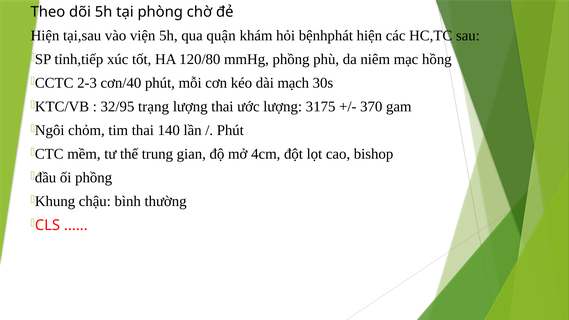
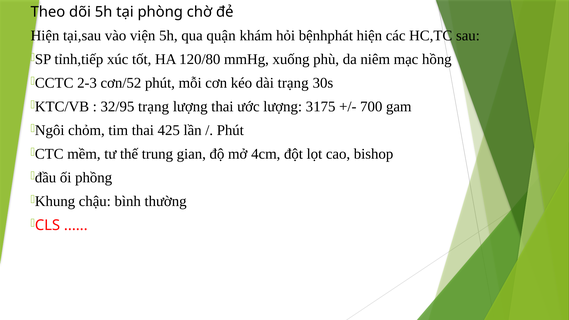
mmHg phồng: phồng -> xuống (291, 59)
cơn/40: cơn/40 -> cơn/52 (121, 83)
dài mạch: mạch -> trạng (293, 83)
370: 370 -> 700 (371, 107)
140: 140 -> 425 (169, 130)
